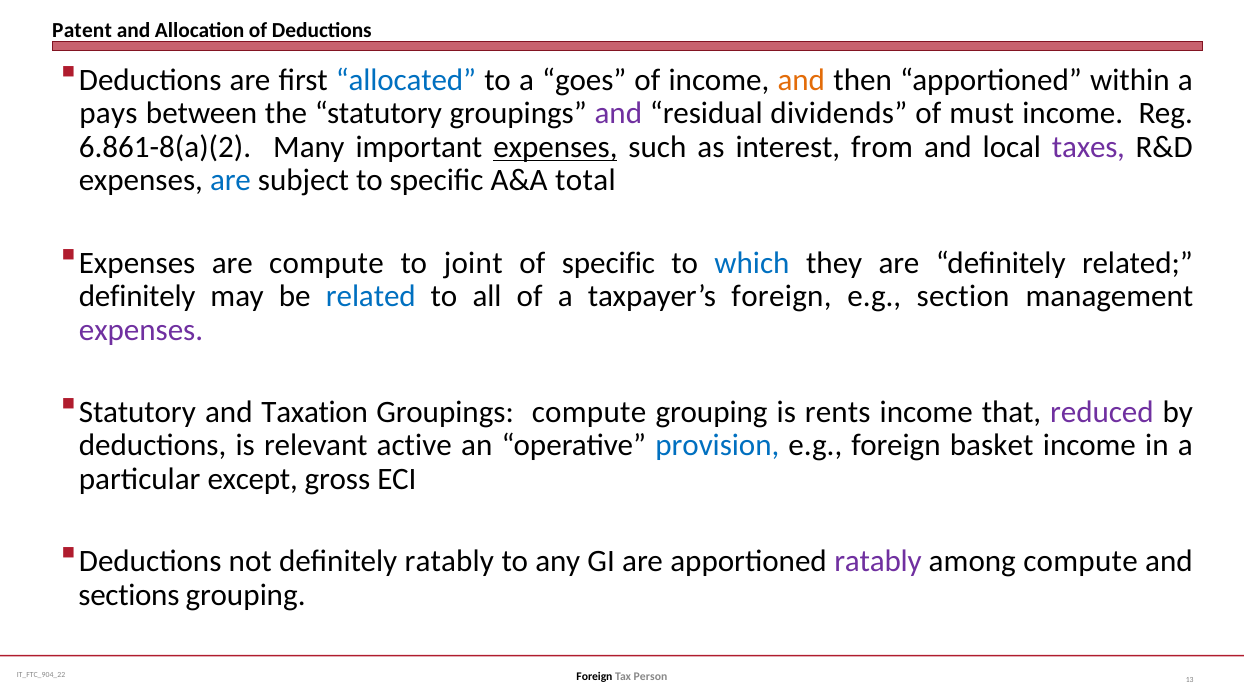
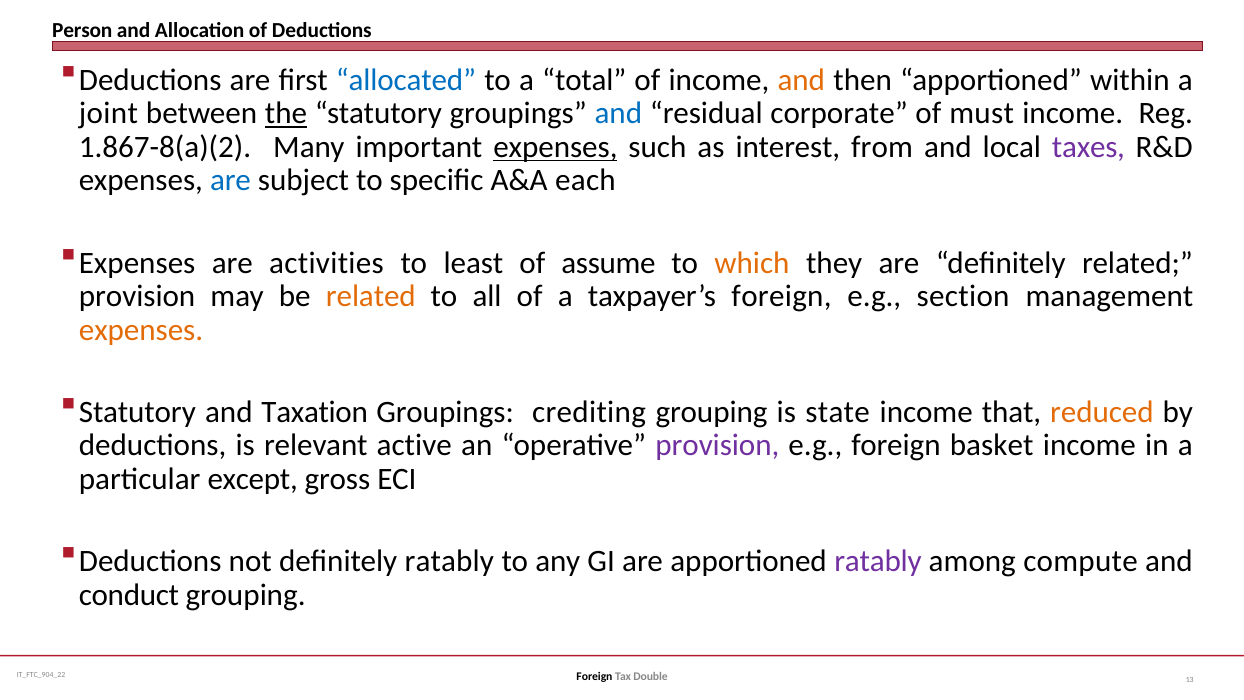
Patent: Patent -> Person (82, 30)
goes: goes -> total (584, 80)
pays: pays -> joint (108, 113)
the underline: none -> present (286, 113)
and colour: purple -> blue (618, 113)
dividends: dividends -> corporate (839, 113)
6.861-8(a)(2: 6.861-8(a)(2 -> 1.867-8(a)(2 (165, 147)
total: total -> each (585, 181)
are compute: compute -> activities (327, 263)
joint: joint -> least (473, 263)
of specific: specific -> assume (609, 263)
which colour: blue -> orange (752, 263)
definitely: definitely -> provision (137, 296)
related colour: blue -> orange (371, 296)
expenses colour: purple -> orange (141, 330)
Groupings compute: compute -> crediting (589, 412)
rents: rents -> state (838, 412)
reduced colour: purple -> orange (1102, 412)
provision colour: blue -> purple (717, 445)
sections: sections -> conduct (129, 595)
Person: Person -> Double (651, 677)
